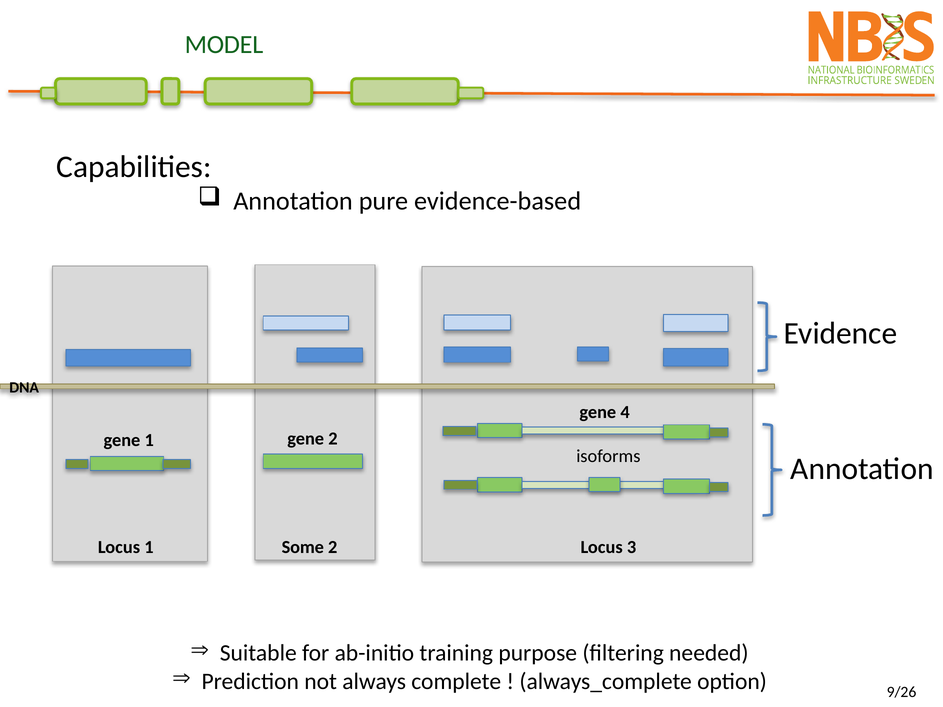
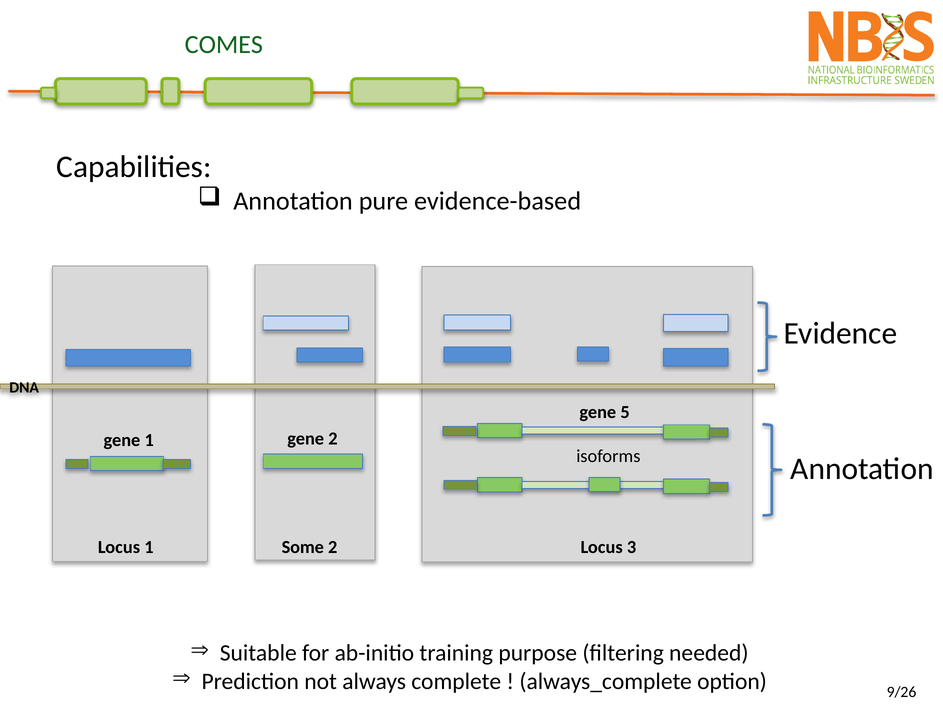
MODEL: MODEL -> COMES (224, 45)
4: 4 -> 5 (625, 412)
